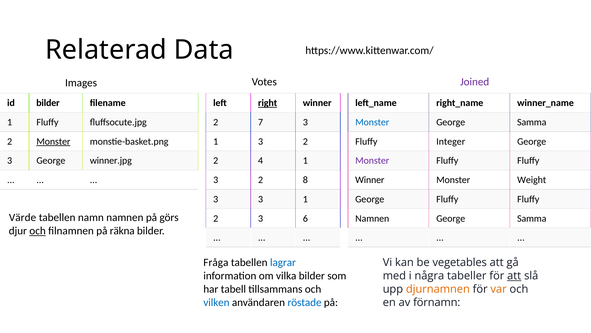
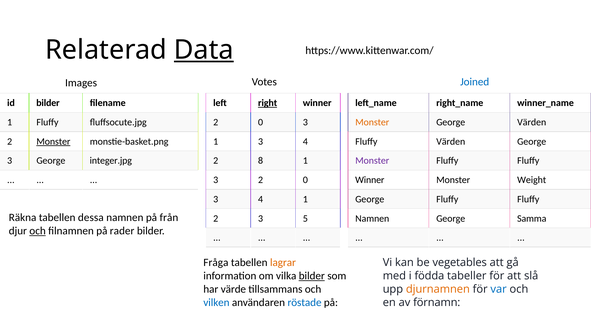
Data underline: none -> present (204, 50)
Joined colour: purple -> blue (475, 82)
7: 7 -> 0 (261, 122)
Monster colour: blue -> orange (372, 122)
Samma: Samma -> Värden (532, 122)
2: 2 -> 4 (305, 141)
Fluffy Integer: Integer -> Värden (451, 141)
winner.jpg: winner.jpg -> integer.jpg (111, 160)
4: 4 -> 8 (261, 160)
3 2 8: 8 -> 0 (305, 180)
3: 3 -> 4 (261, 199)
Värde: Värde -> Räkna (23, 217)
namn: namn -> dessa (91, 217)
görs: görs -> från (169, 217)
6: 6 -> 5 (305, 218)
räkna: räkna -> rader (122, 231)
lagrar colour: blue -> orange (283, 262)
bilder underline: none -> present (312, 275)
några: några -> födda (429, 275)
att underline: present -> none (514, 275)
tabell: tabell -> värde (233, 289)
var colour: orange -> blue (499, 289)
